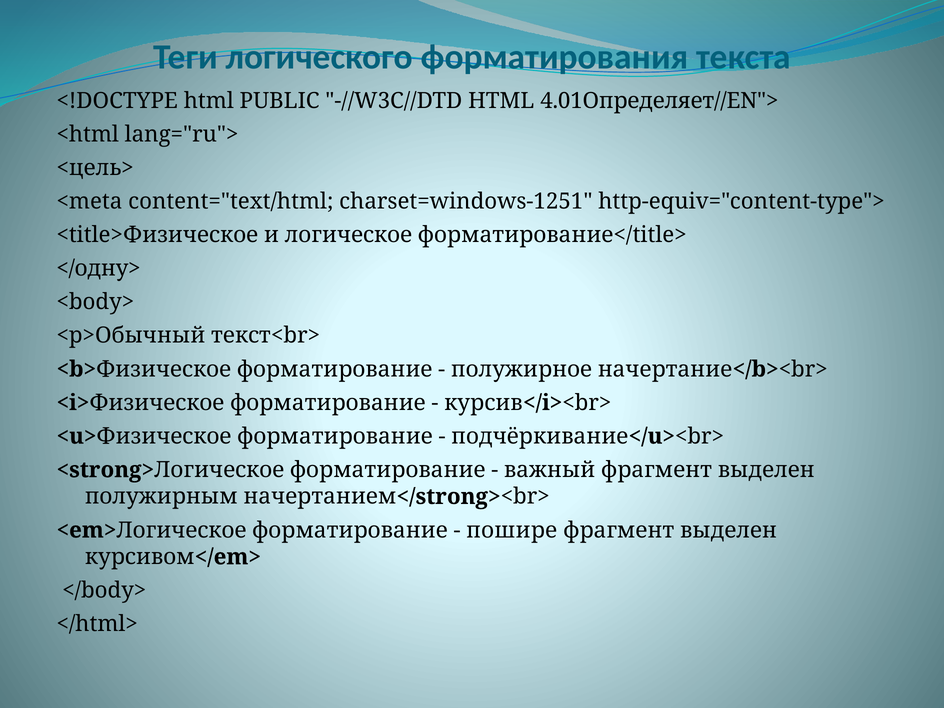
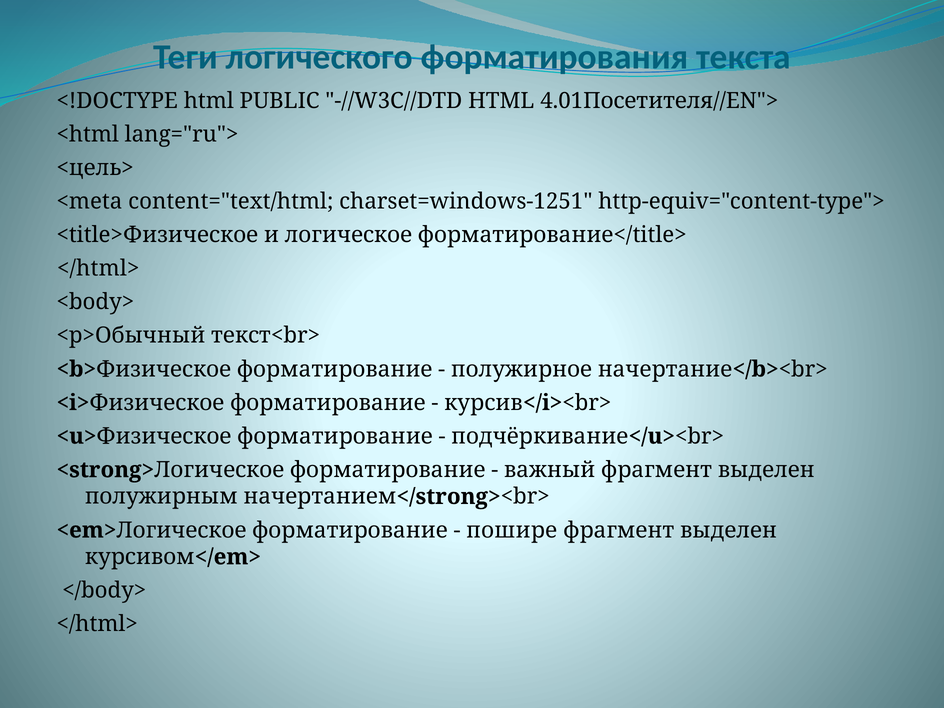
4.01Определяет//EN">: 4.01Определяет//EN"> -> 4.01Посетителя//EN"> (659, 101)
</одну>: </одну> -> </html> (98, 269)
